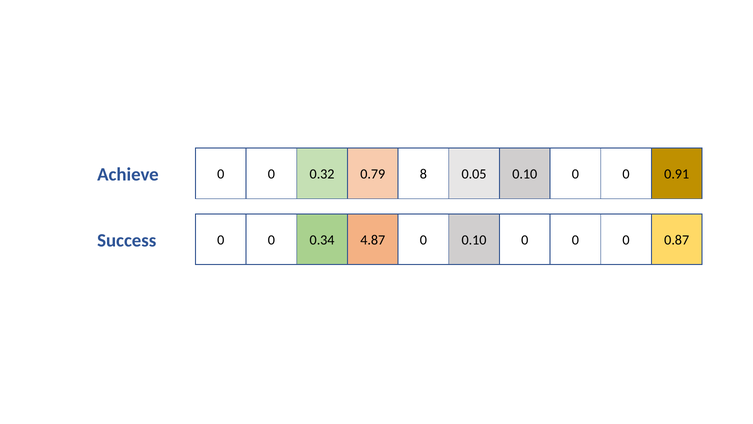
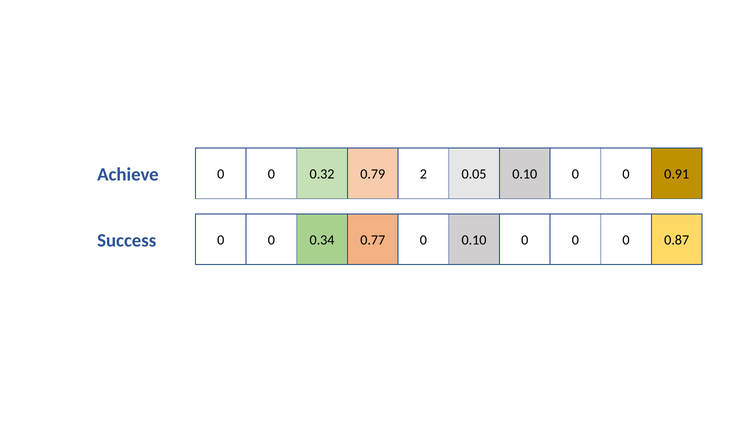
8: 8 -> 2 (423, 174)
4.87: 4.87 -> 0.77 (373, 240)
